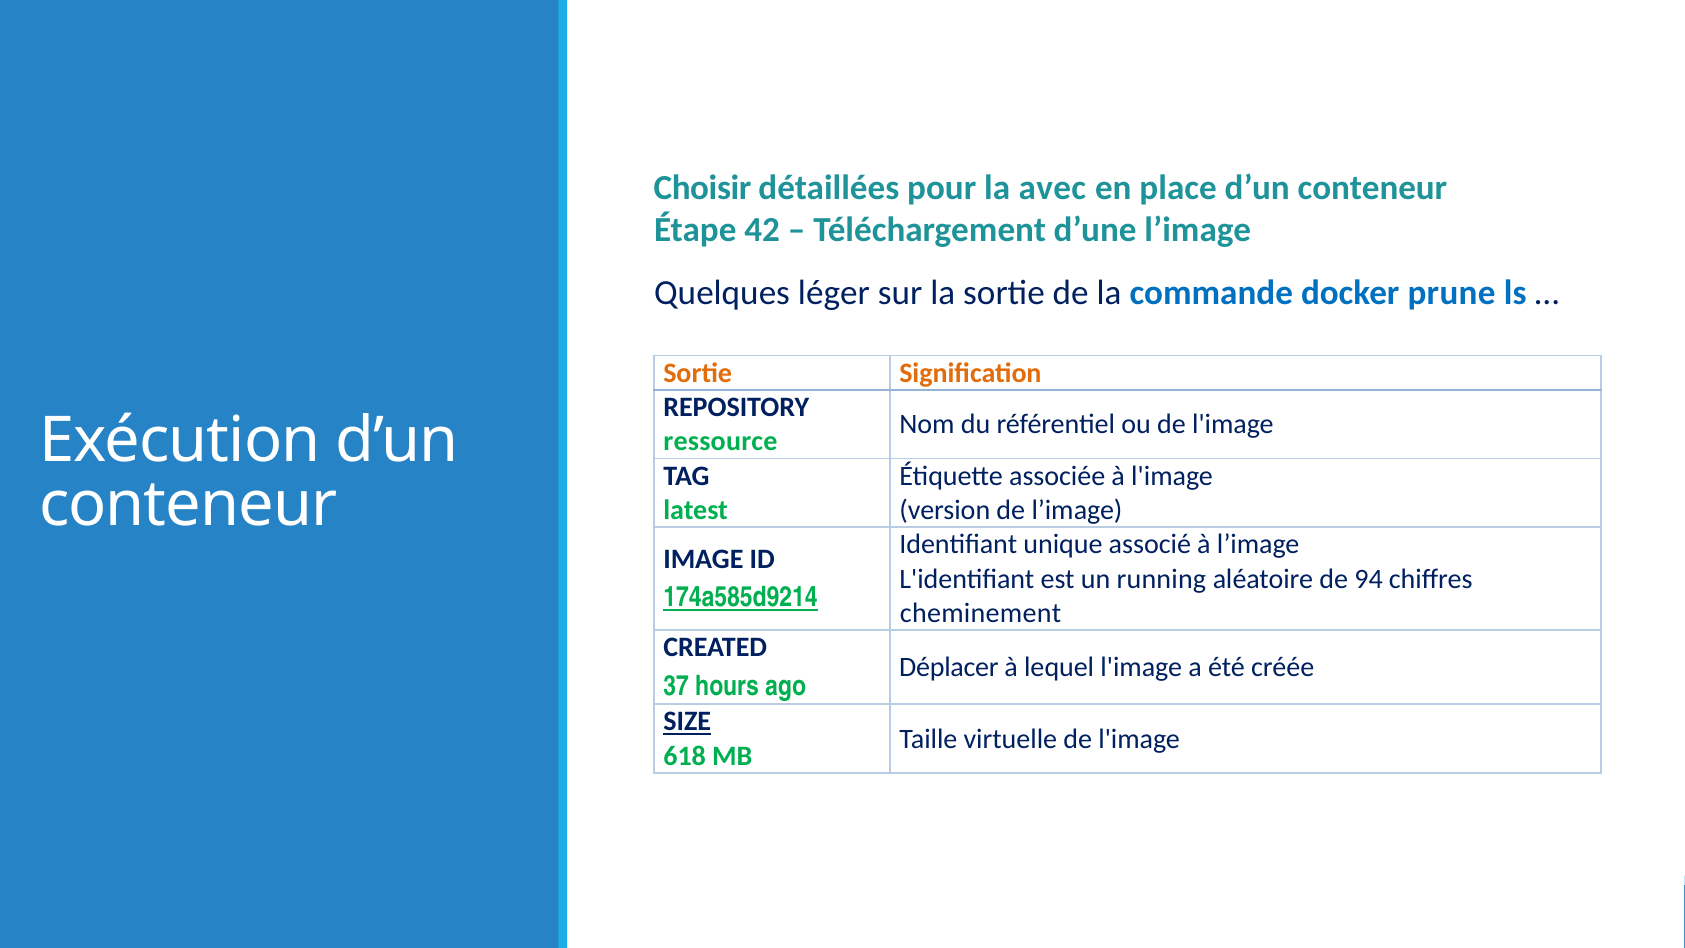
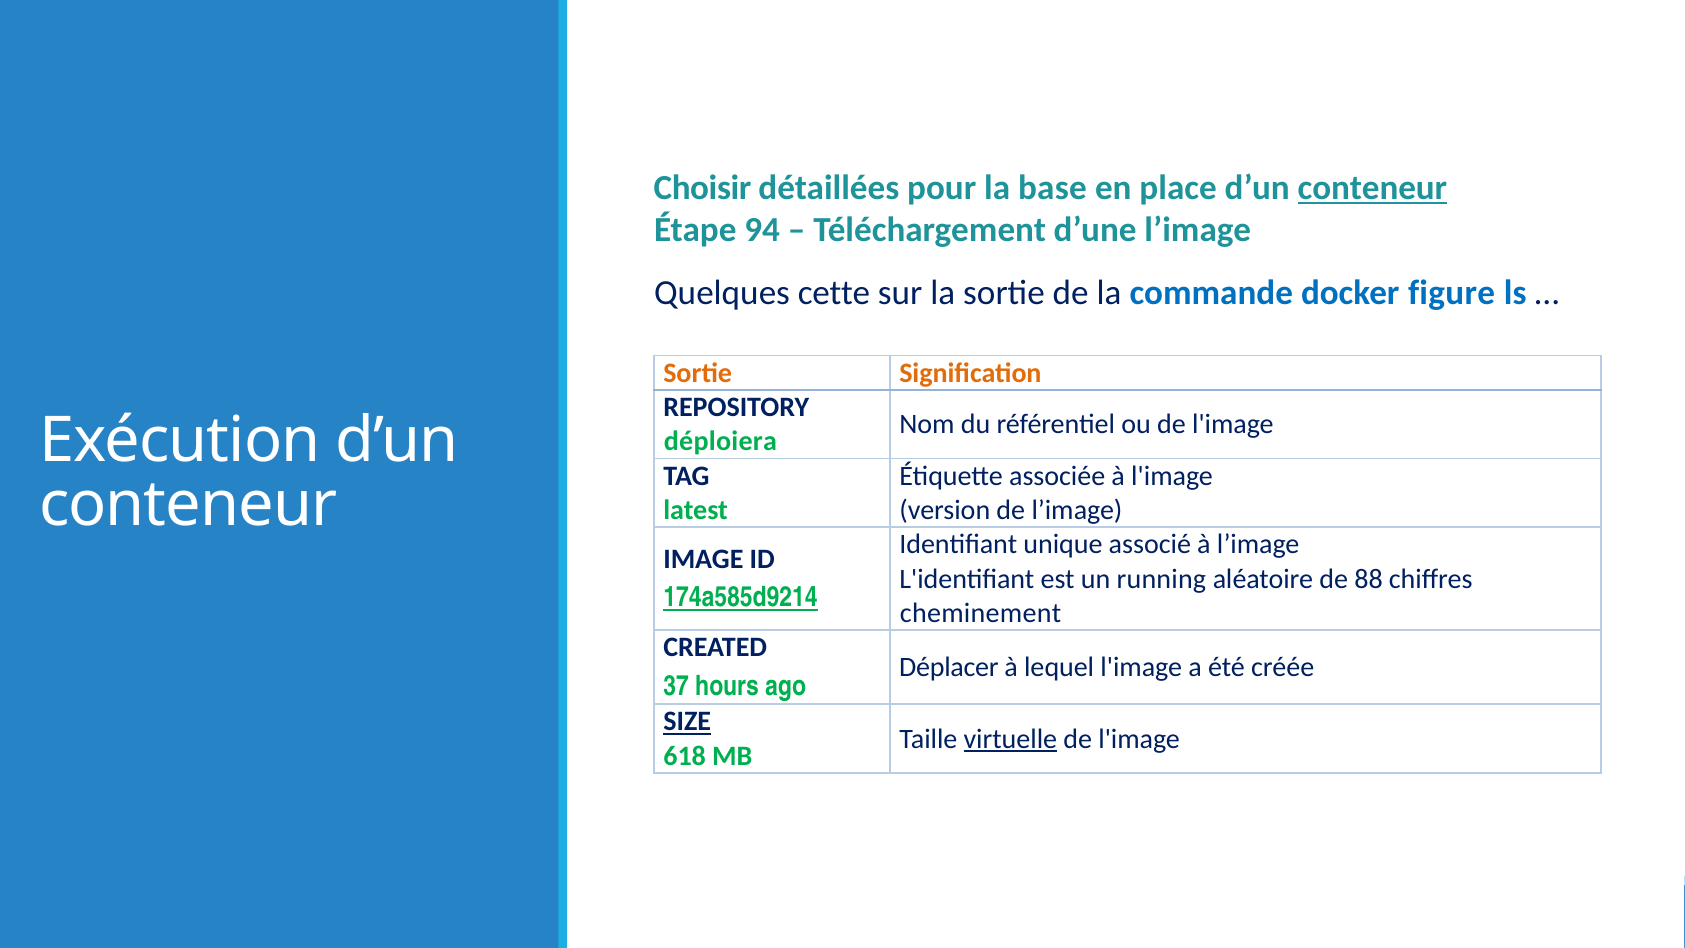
avec: avec -> base (1052, 188)
conteneur underline: none -> present (1372, 188)
42: 42 -> 94 (762, 230)
léger: léger -> cette (834, 293)
prune: prune -> figure (1452, 293)
ressource: ressource -> déploiera (720, 441)
94: 94 -> 88 (1369, 579)
virtuelle underline: none -> present (1010, 739)
